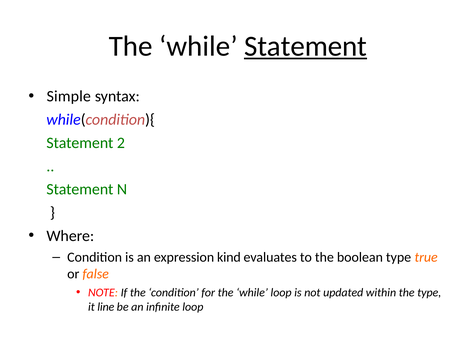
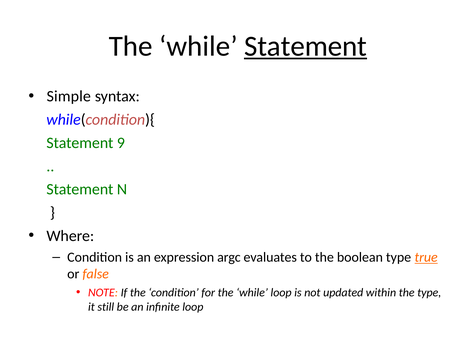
2: 2 -> 9 (121, 143)
kind: kind -> argc (229, 257)
true underline: none -> present (426, 257)
line: line -> still (106, 307)
